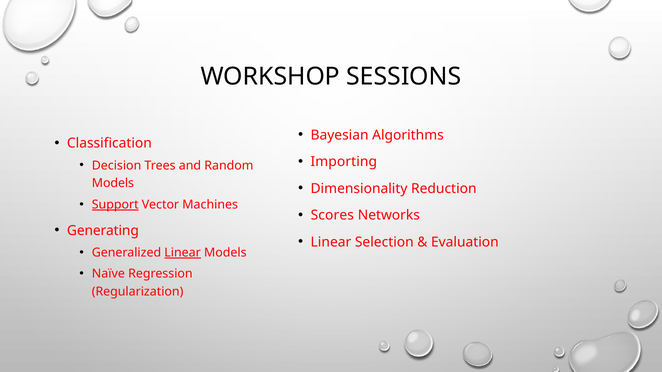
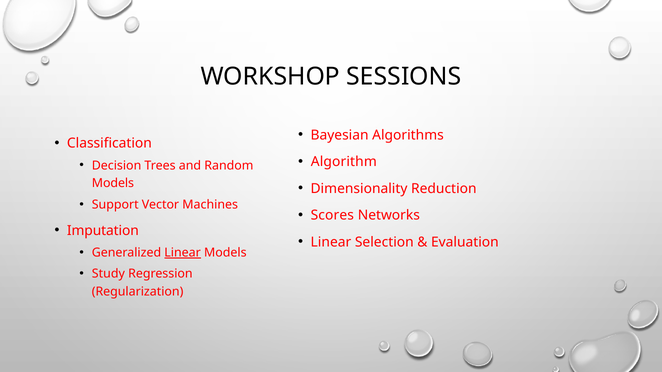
Importing: Importing -> Algorithm (344, 162)
Support underline: present -> none (115, 205)
Generating: Generating -> Imputation (103, 231)
Naïve: Naïve -> Study (108, 274)
